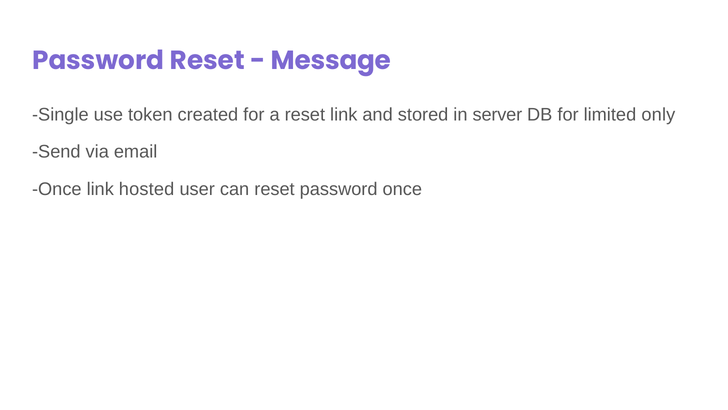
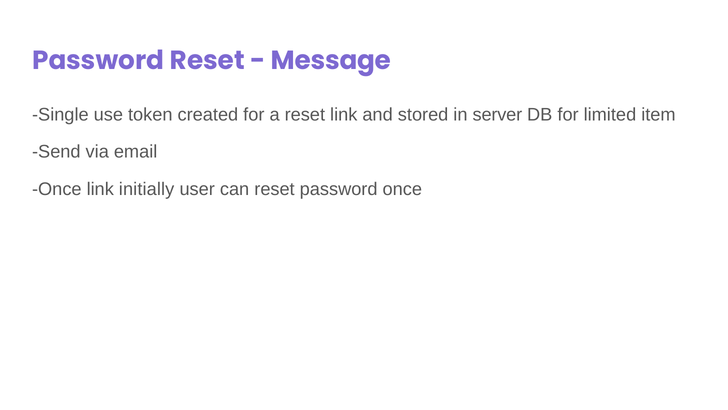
only: only -> item (658, 114)
hosted: hosted -> initially (147, 189)
